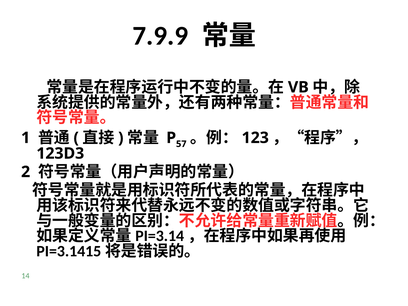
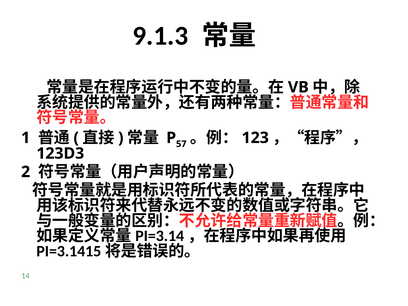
7.9.9: 7.9.9 -> 9.1.3 (160, 36)
